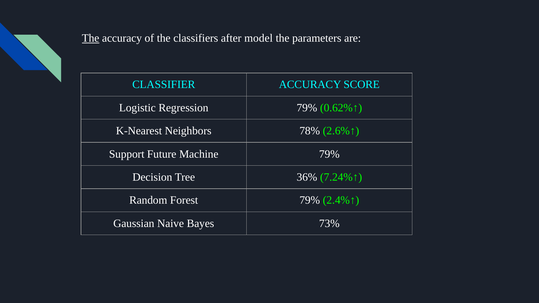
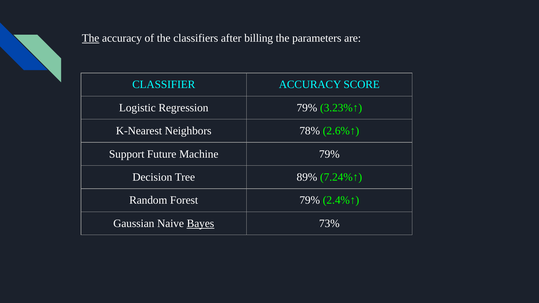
model: model -> billing (259, 38)
0.62%↑: 0.62%↑ -> 3.23%↑ (341, 108)
36%: 36% -> 89% (307, 177)
Bayes underline: none -> present (200, 224)
